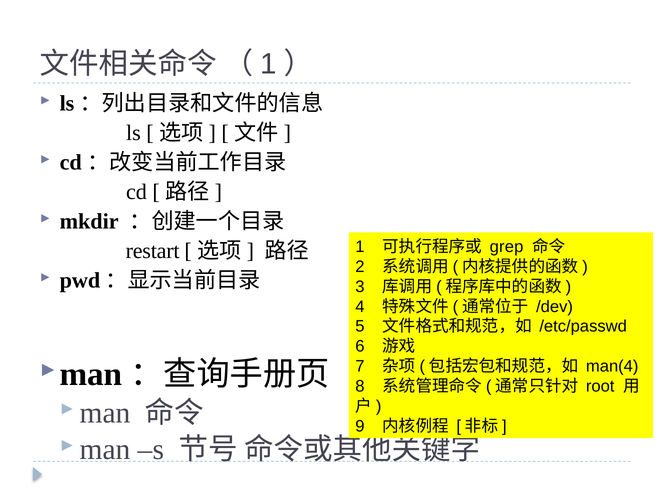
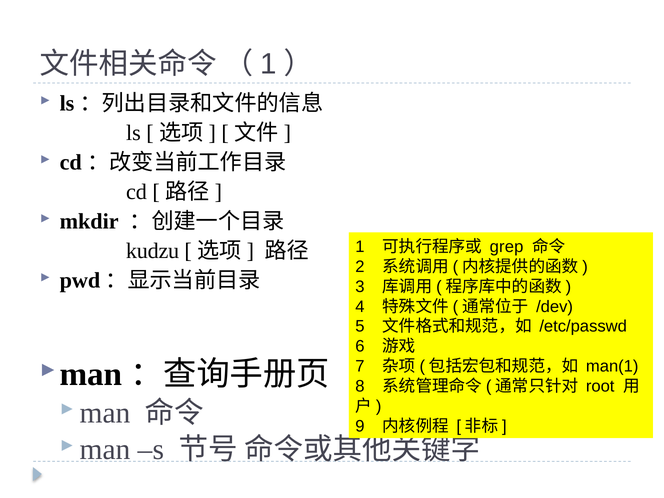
restart: restart -> kudzu (153, 251)
man(4: man(4 -> man(1 (612, 366)
